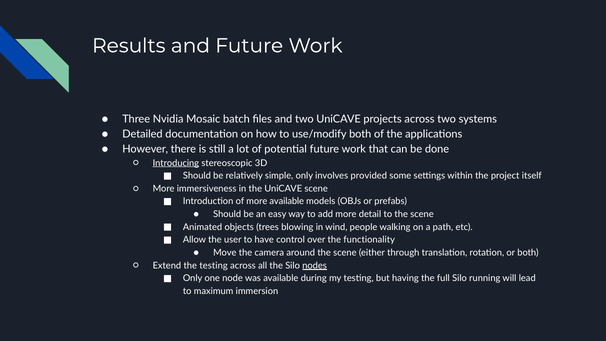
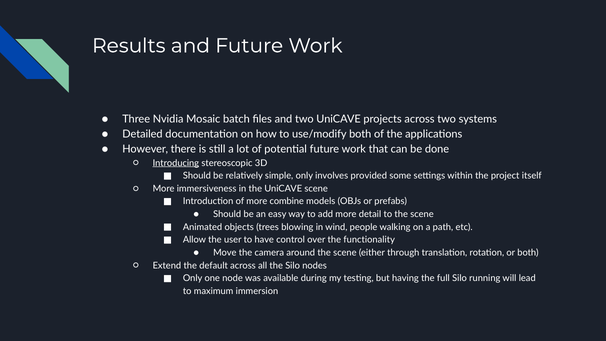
more available: available -> combine (287, 201)
the testing: testing -> default (214, 265)
nodes underline: present -> none (315, 265)
